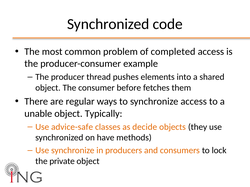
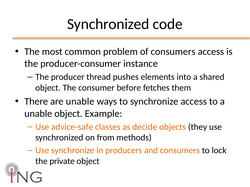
of completed: completed -> consumers (173, 52)
example: example -> instance (141, 64)
are regular: regular -> unable (80, 102)
Typically: Typically -> Example (104, 114)
have: have -> from (106, 138)
